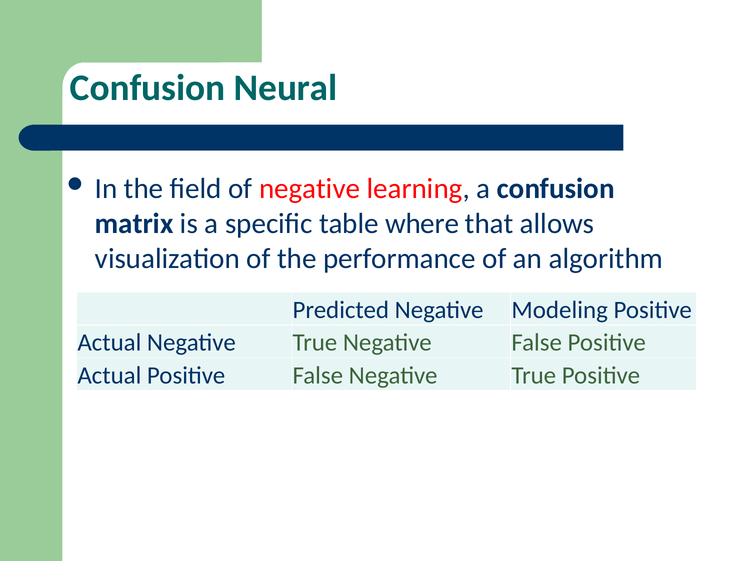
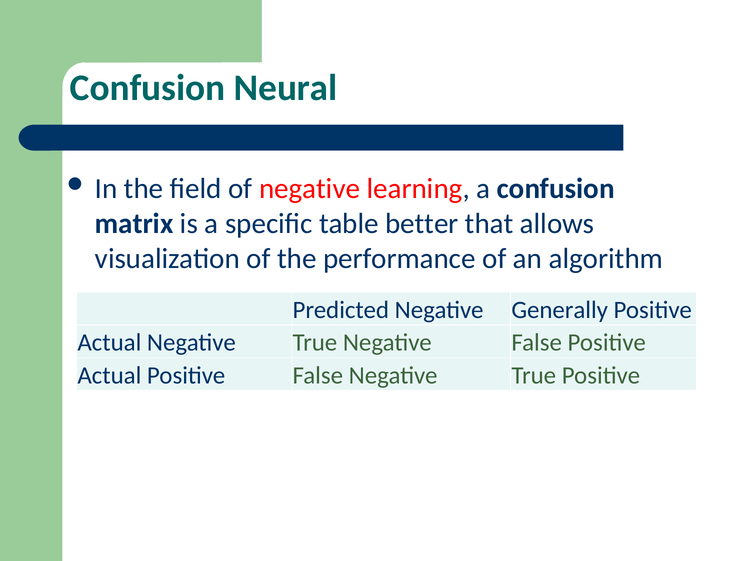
where: where -> better (422, 224)
Modeling: Modeling -> Generally (560, 310)
